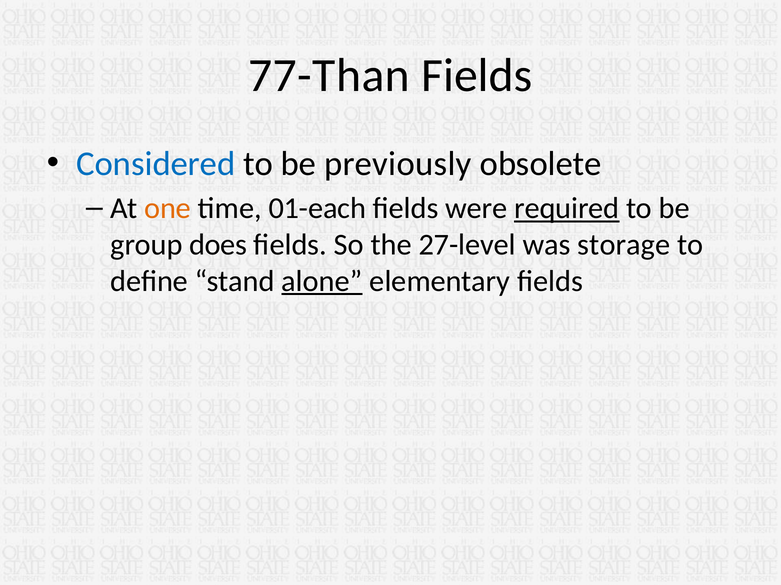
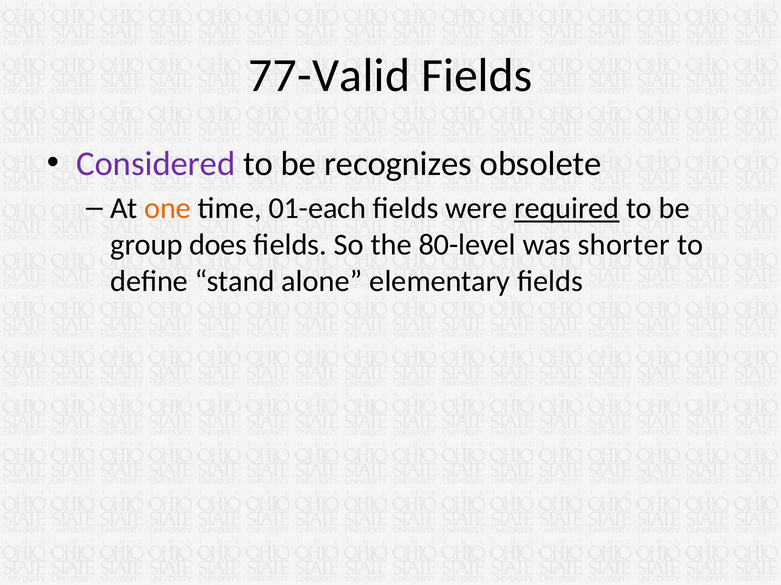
77-Than: 77-Than -> 77-Valid (329, 76)
Considered colour: blue -> purple (156, 164)
previously: previously -> recognizes (398, 164)
27-level: 27-level -> 80-level (467, 245)
storage: storage -> shorter (624, 245)
alone underline: present -> none (322, 281)
